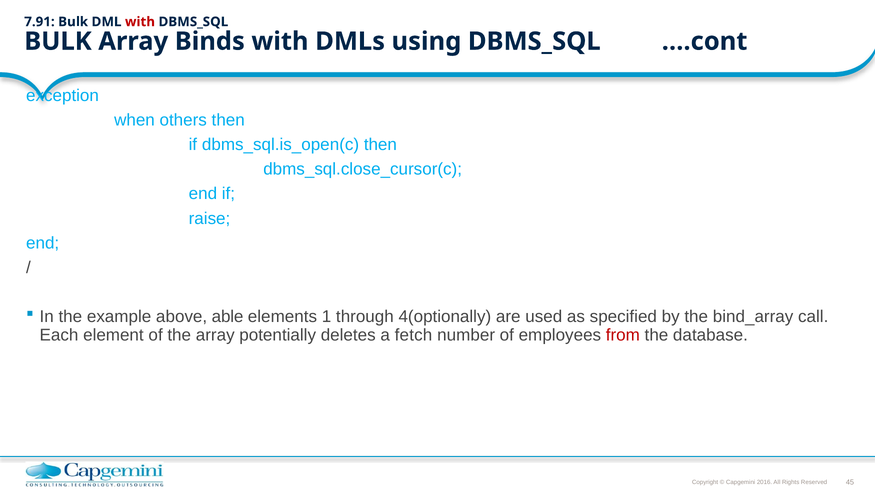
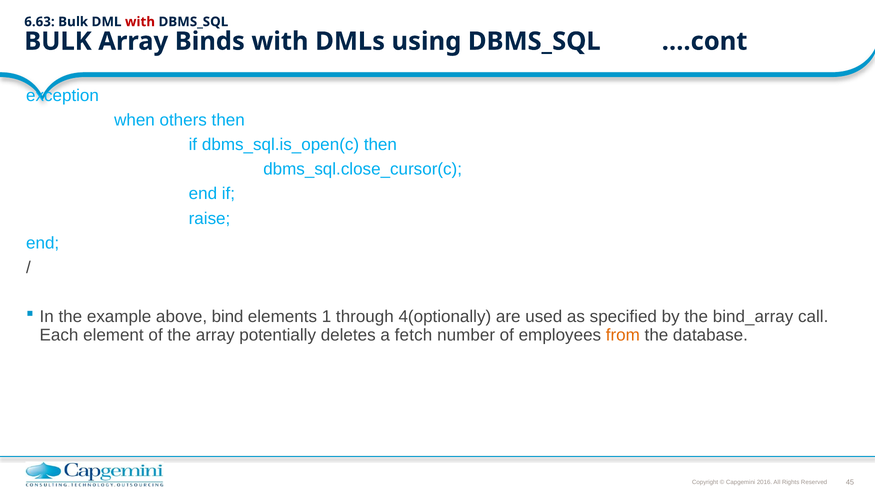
7.91: 7.91 -> 6.63 (39, 22)
able: able -> bind (228, 317)
from colour: red -> orange (623, 335)
